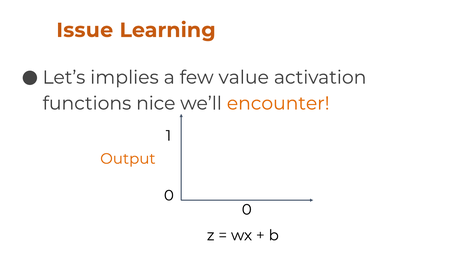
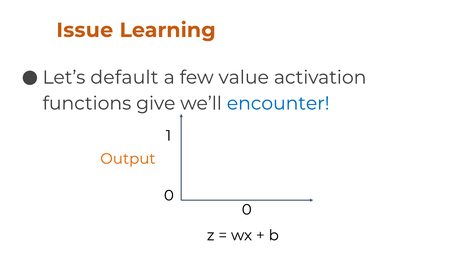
implies: implies -> default (124, 77)
nice: nice -> give (156, 103)
encounter colour: orange -> blue (278, 103)
